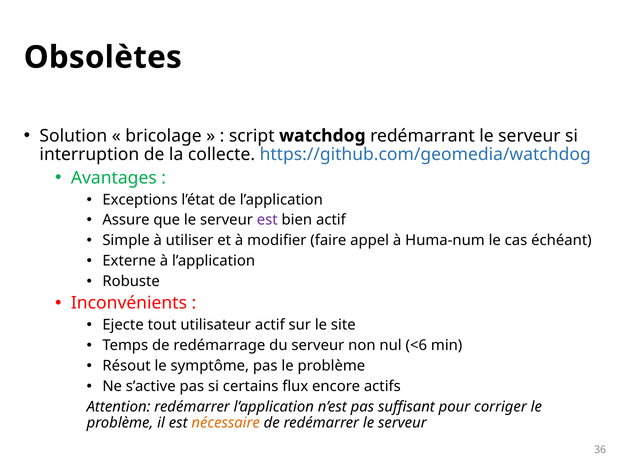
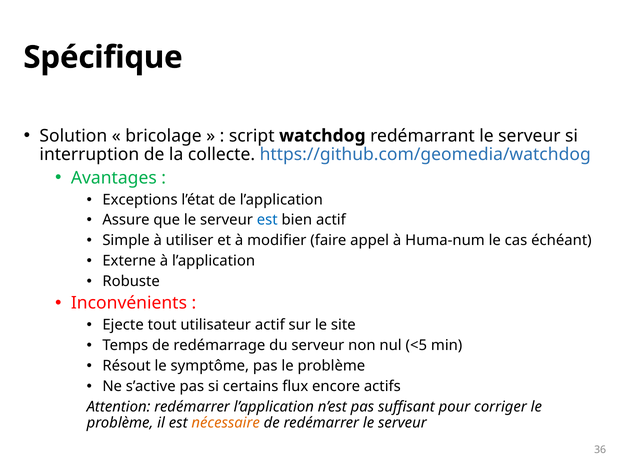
Obsolètes: Obsolètes -> Spécifique (103, 57)
est colour: purple -> blue (267, 220)
<6: <6 -> <5 (416, 345)
